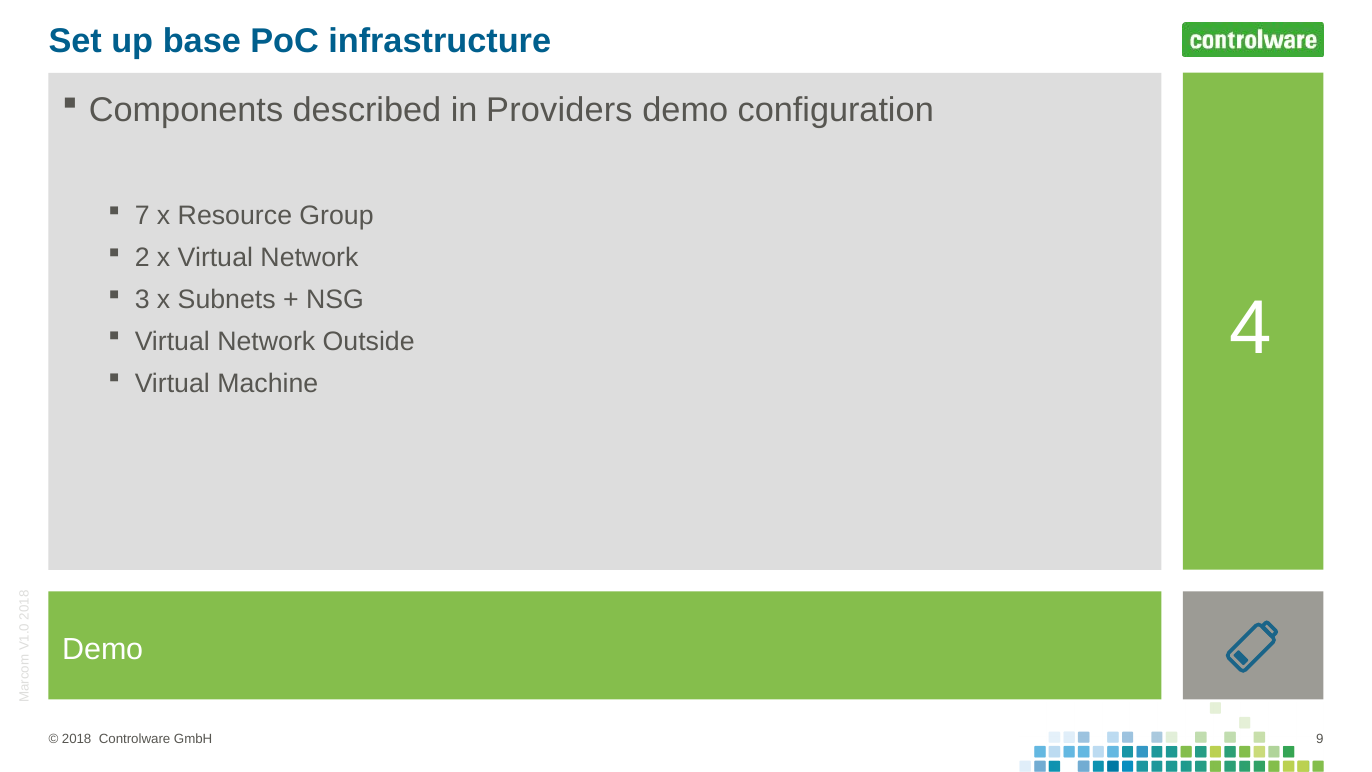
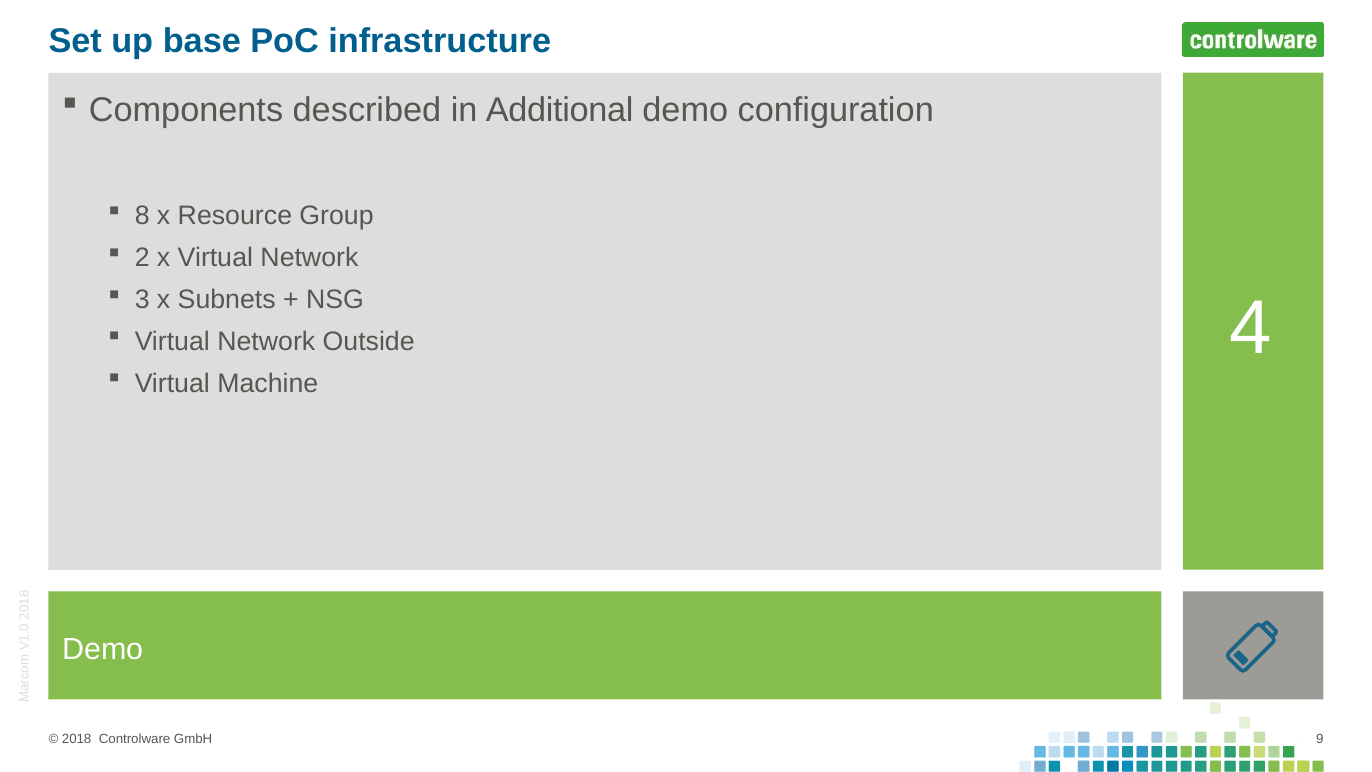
Providers: Providers -> Additional (560, 110)
7: 7 -> 8 (142, 216)
